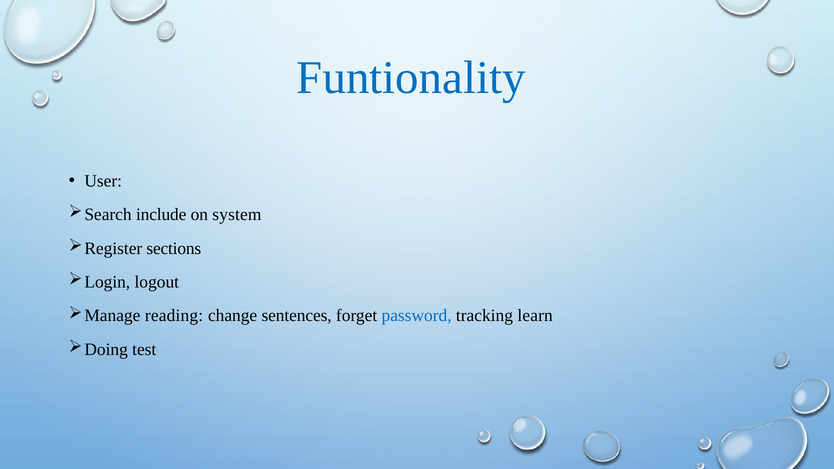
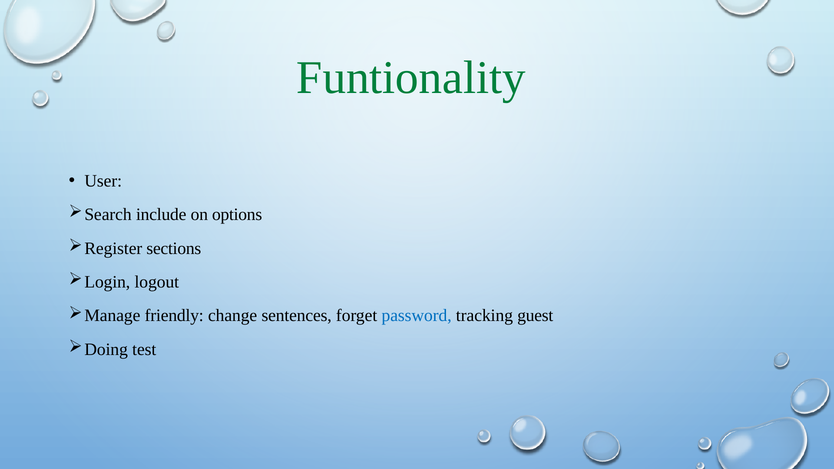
Funtionality colour: blue -> green (411, 78)
system: system -> options (237, 215)
reading: reading -> friendly (174, 316)
learn: learn -> guest (535, 316)
